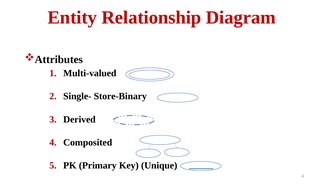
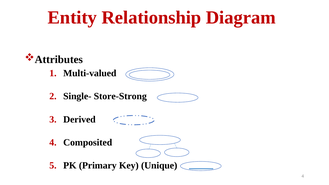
Store-Binary: Store-Binary -> Store-Strong (120, 96)
